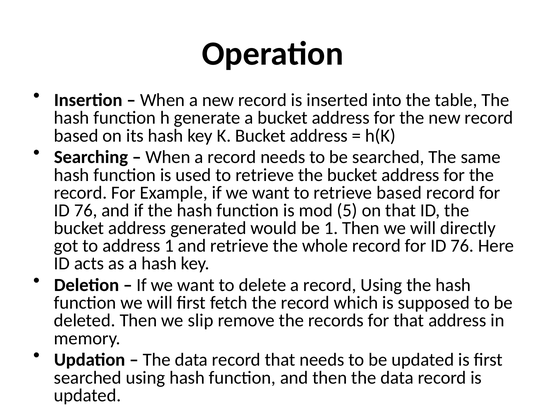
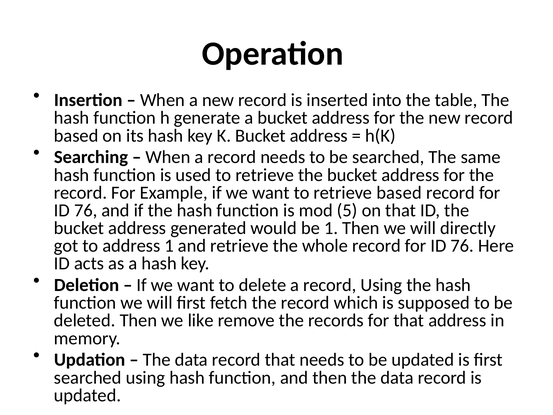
slip: slip -> like (201, 320)
